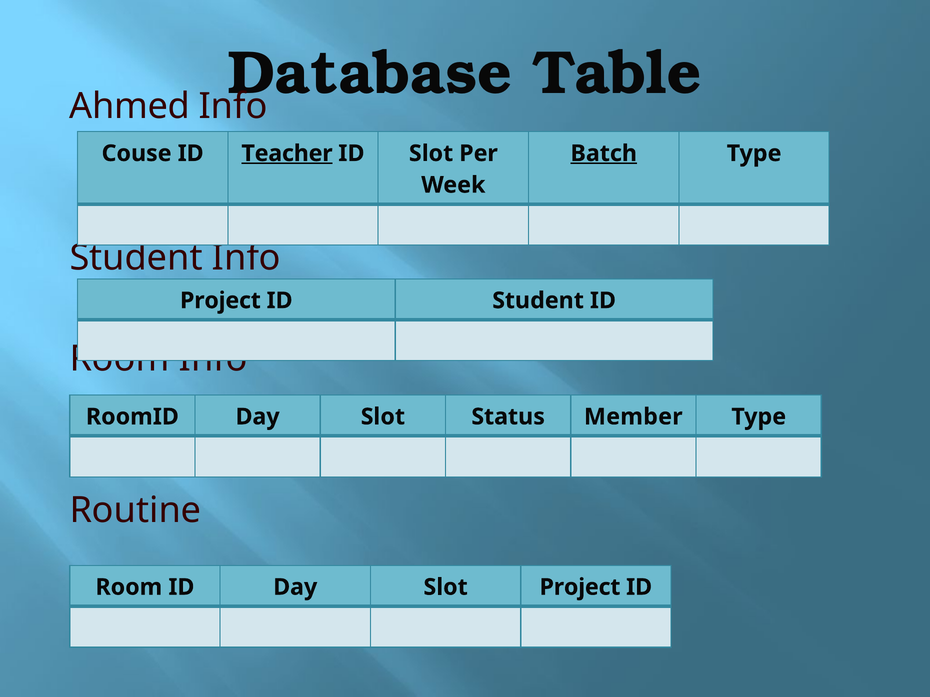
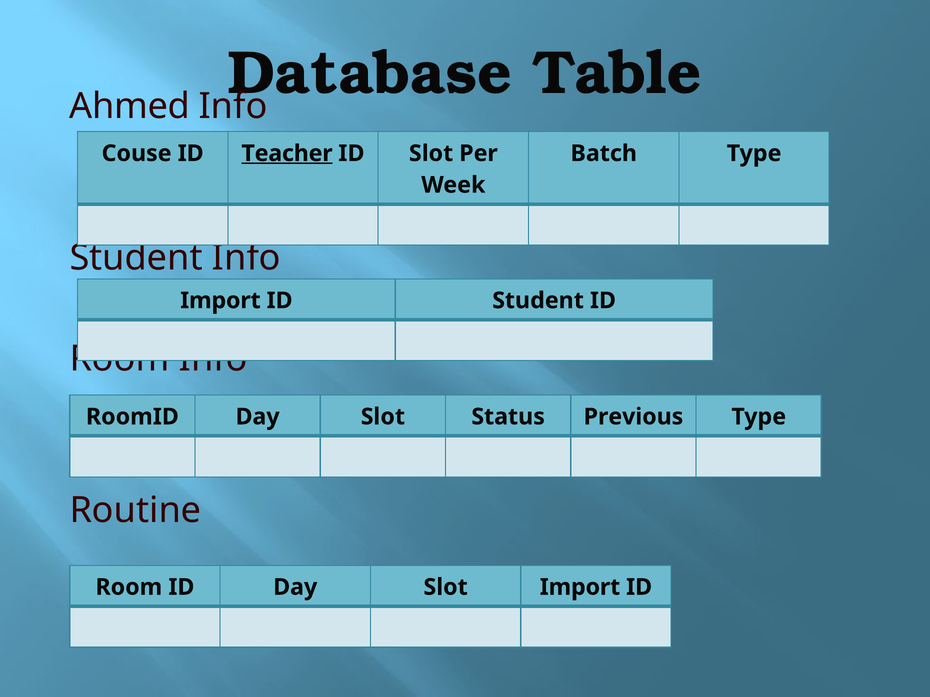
Batch underline: present -> none (604, 154)
Project: Project -> Import (220, 301)
Member: Member -> Previous (633, 417)
Slot Project: Project -> Import (580, 588)
